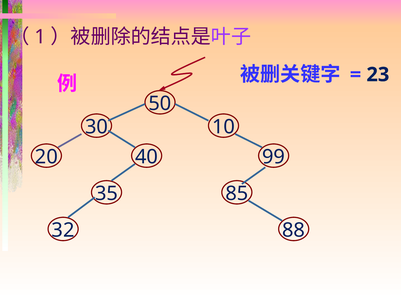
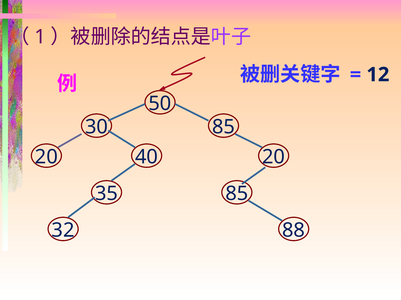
23: 23 -> 12 (378, 75)
30 10: 10 -> 85 (223, 127)
20 99: 99 -> 20 (274, 157)
